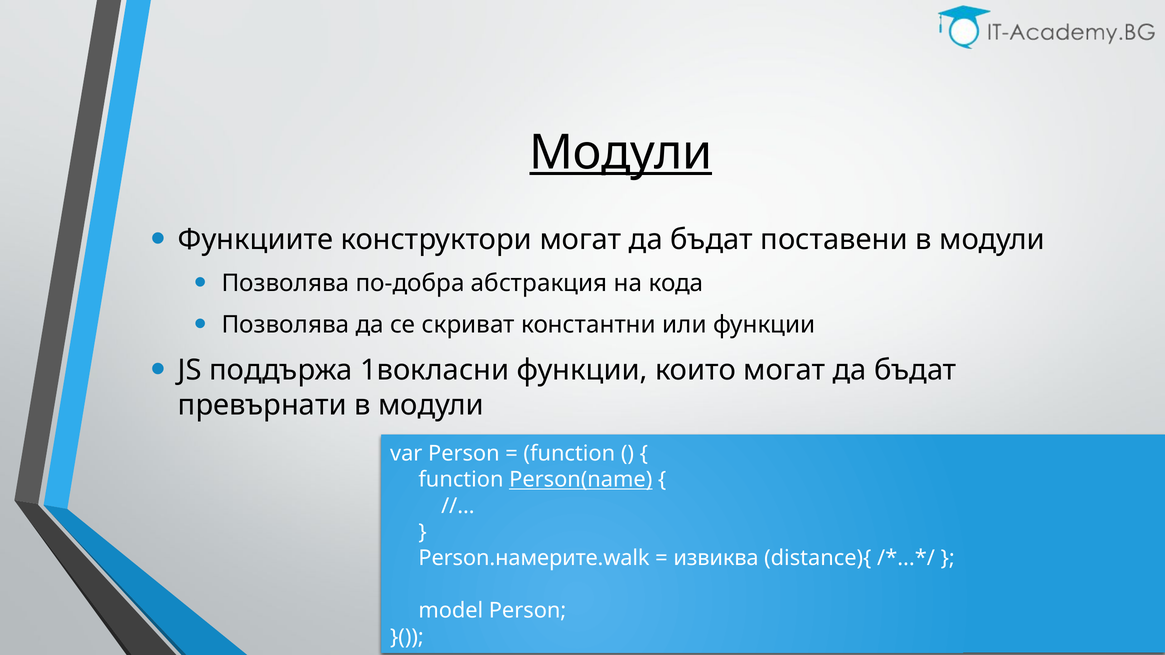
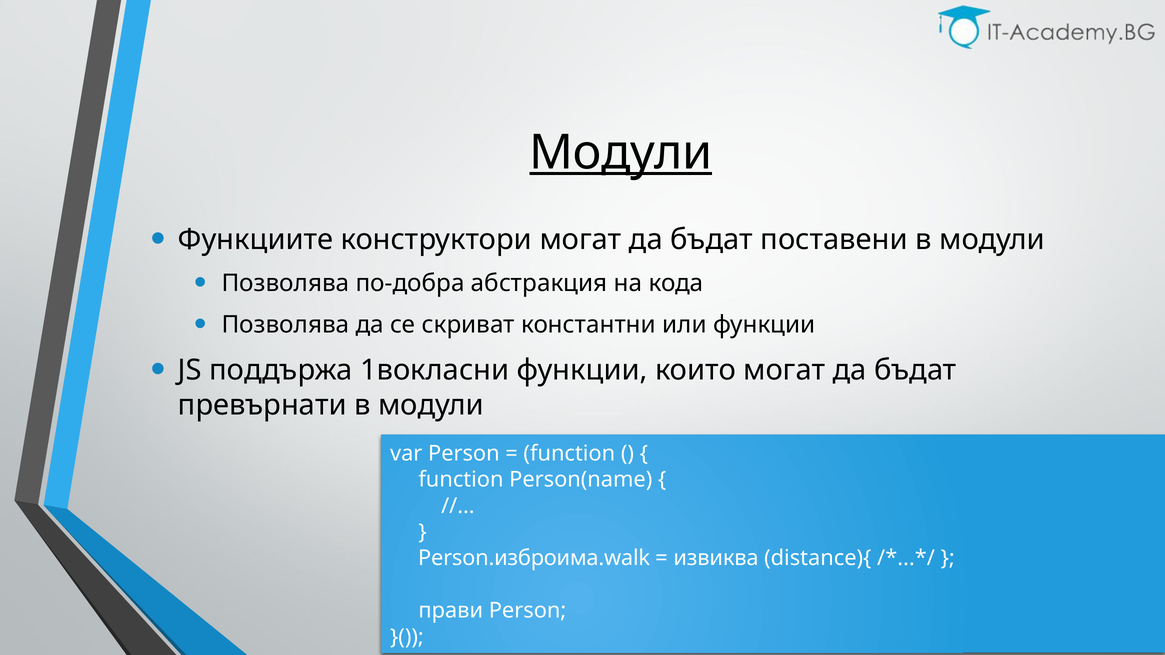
Person(name underline: present -> none (581, 480)
Person.намерите.walk: Person.намерите.walk -> Person.изброима.walk (534, 558)
model: model -> прави (451, 611)
